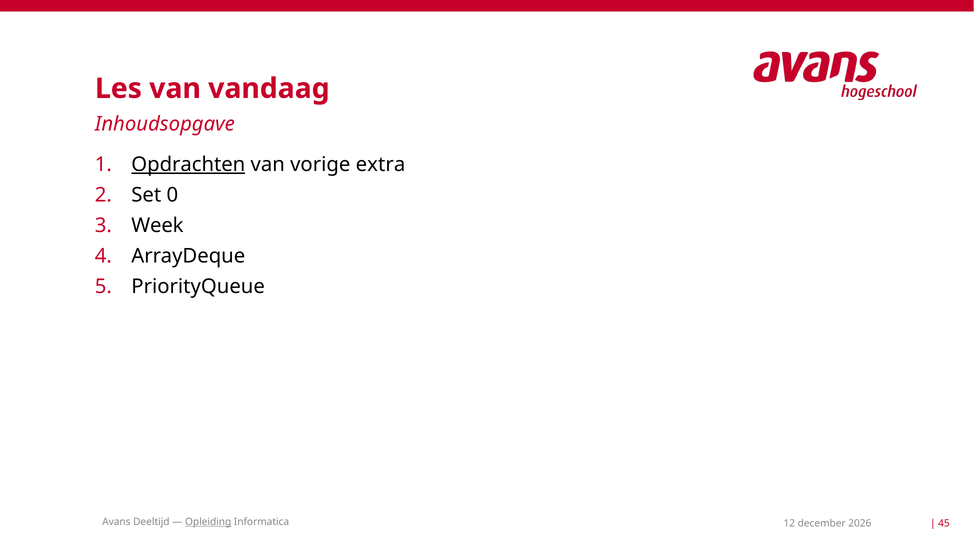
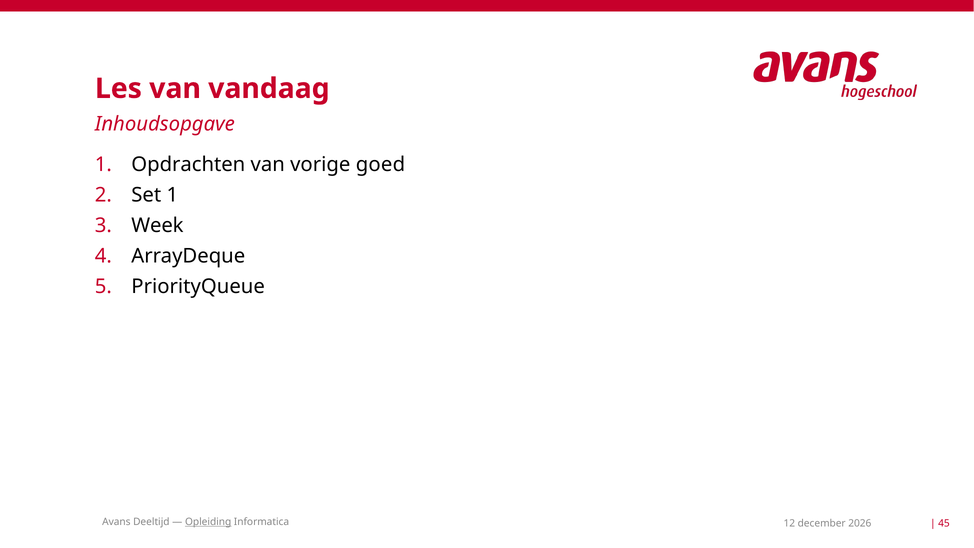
Opdrachten underline: present -> none (188, 165)
extra: extra -> goed (380, 165)
Set 0: 0 -> 1 (172, 195)
